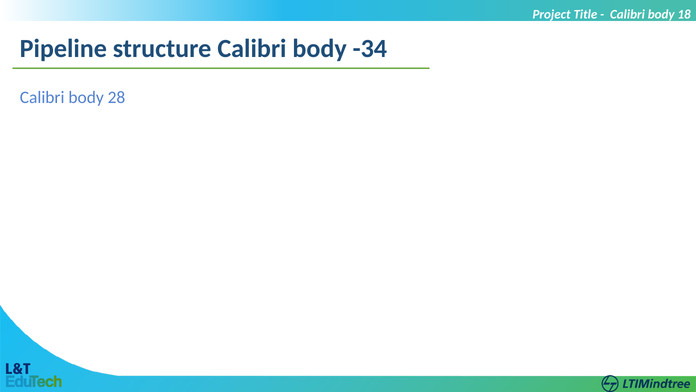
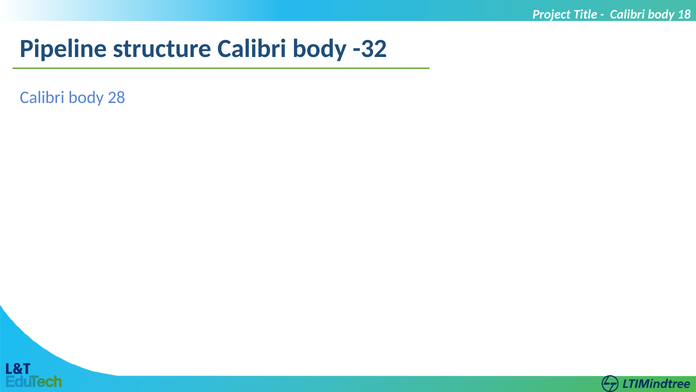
-34: -34 -> -32 (370, 49)
